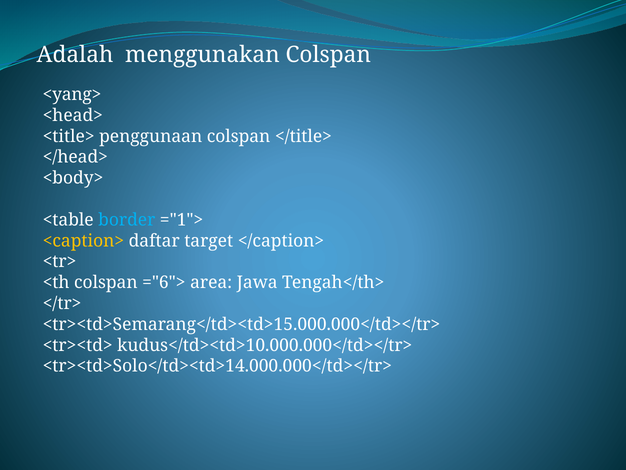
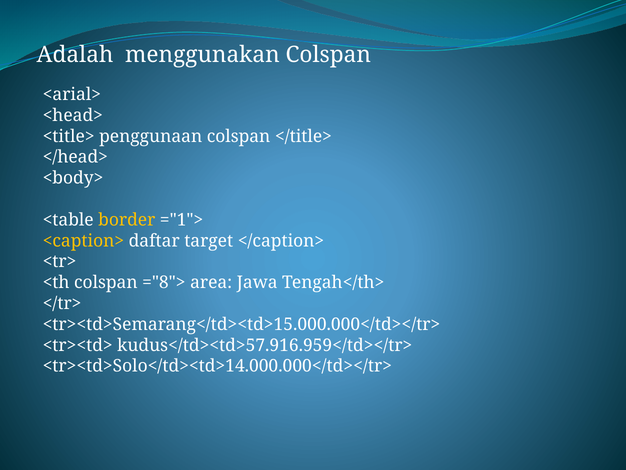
<yang>: <yang> -> <arial> (72, 94)
border colour: light blue -> yellow (127, 220)
="6">: ="6"> -> ="8"> (164, 282)
kudus</td><td>10.000.000</td></tr>: kudus</td><td>10.000.000</td></tr> -> kudus</td><td>57.916.959</td></tr> (265, 345)
